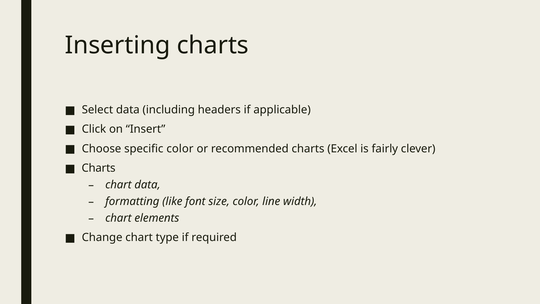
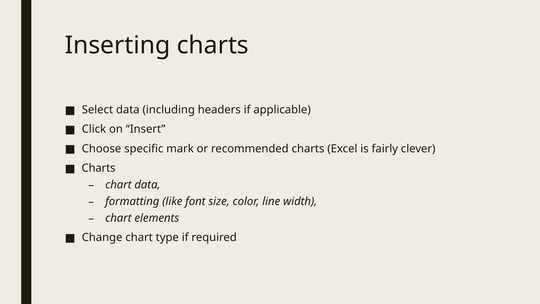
specific color: color -> mark (180, 149)
